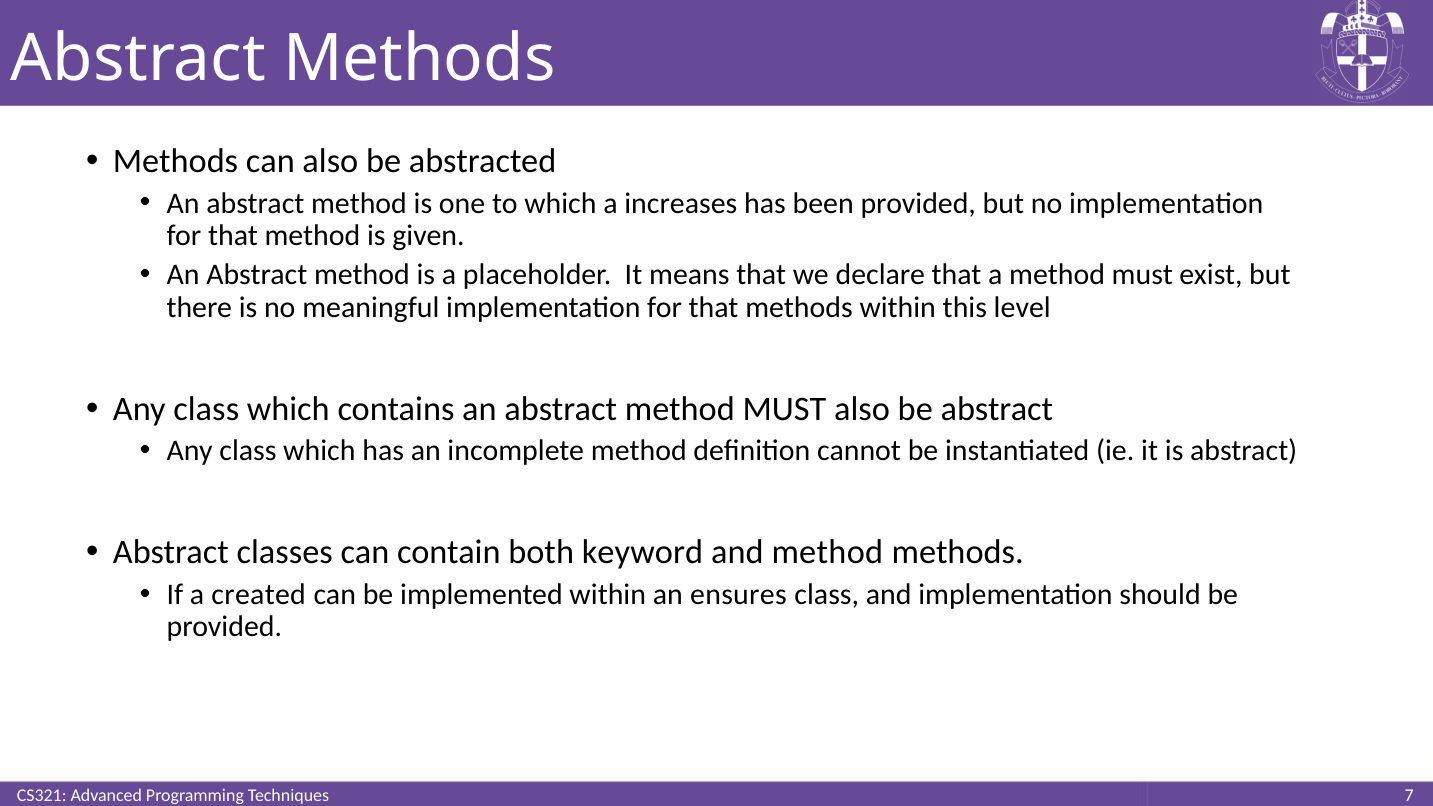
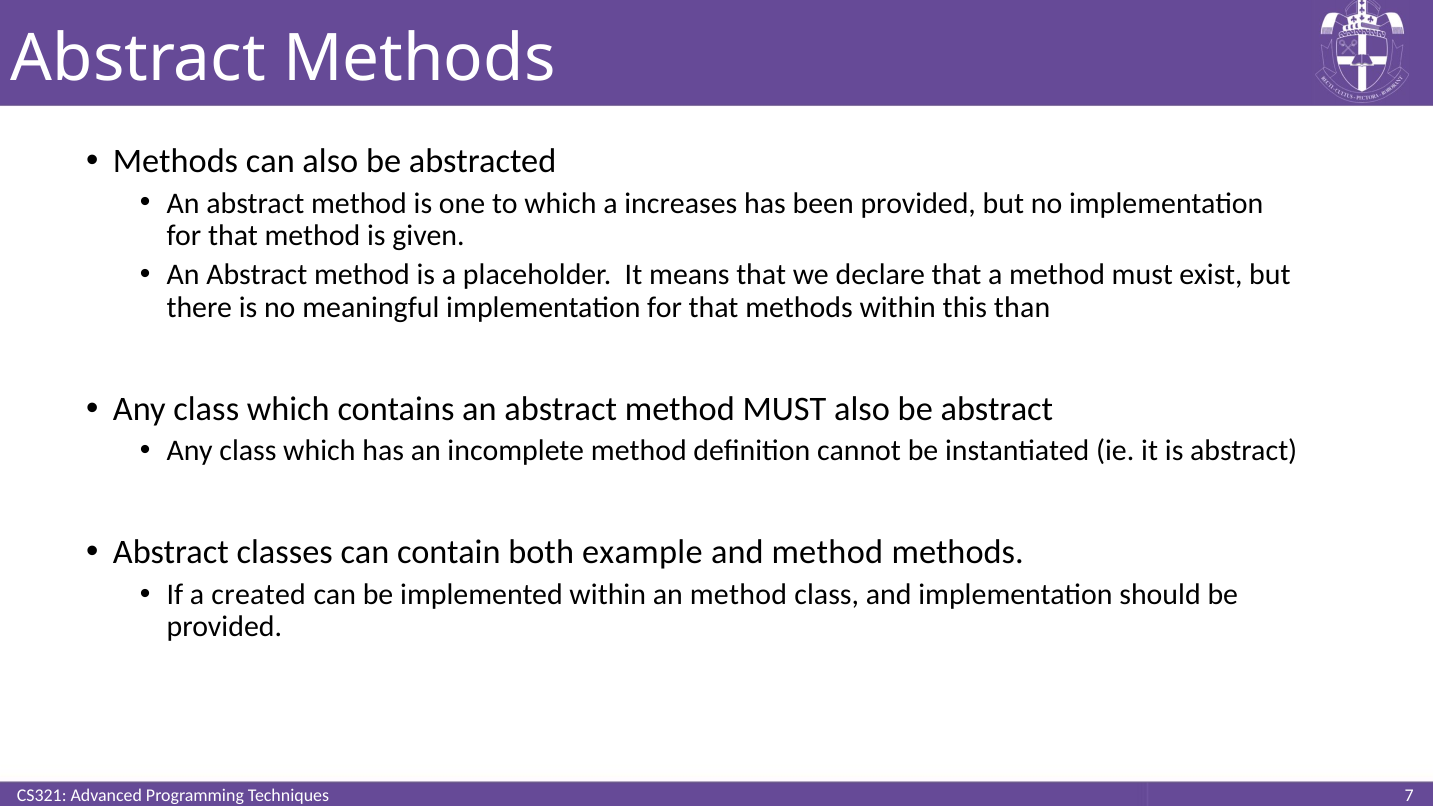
level: level -> than (1022, 307)
keyword: keyword -> example (642, 553)
an ensures: ensures -> method (738, 595)
